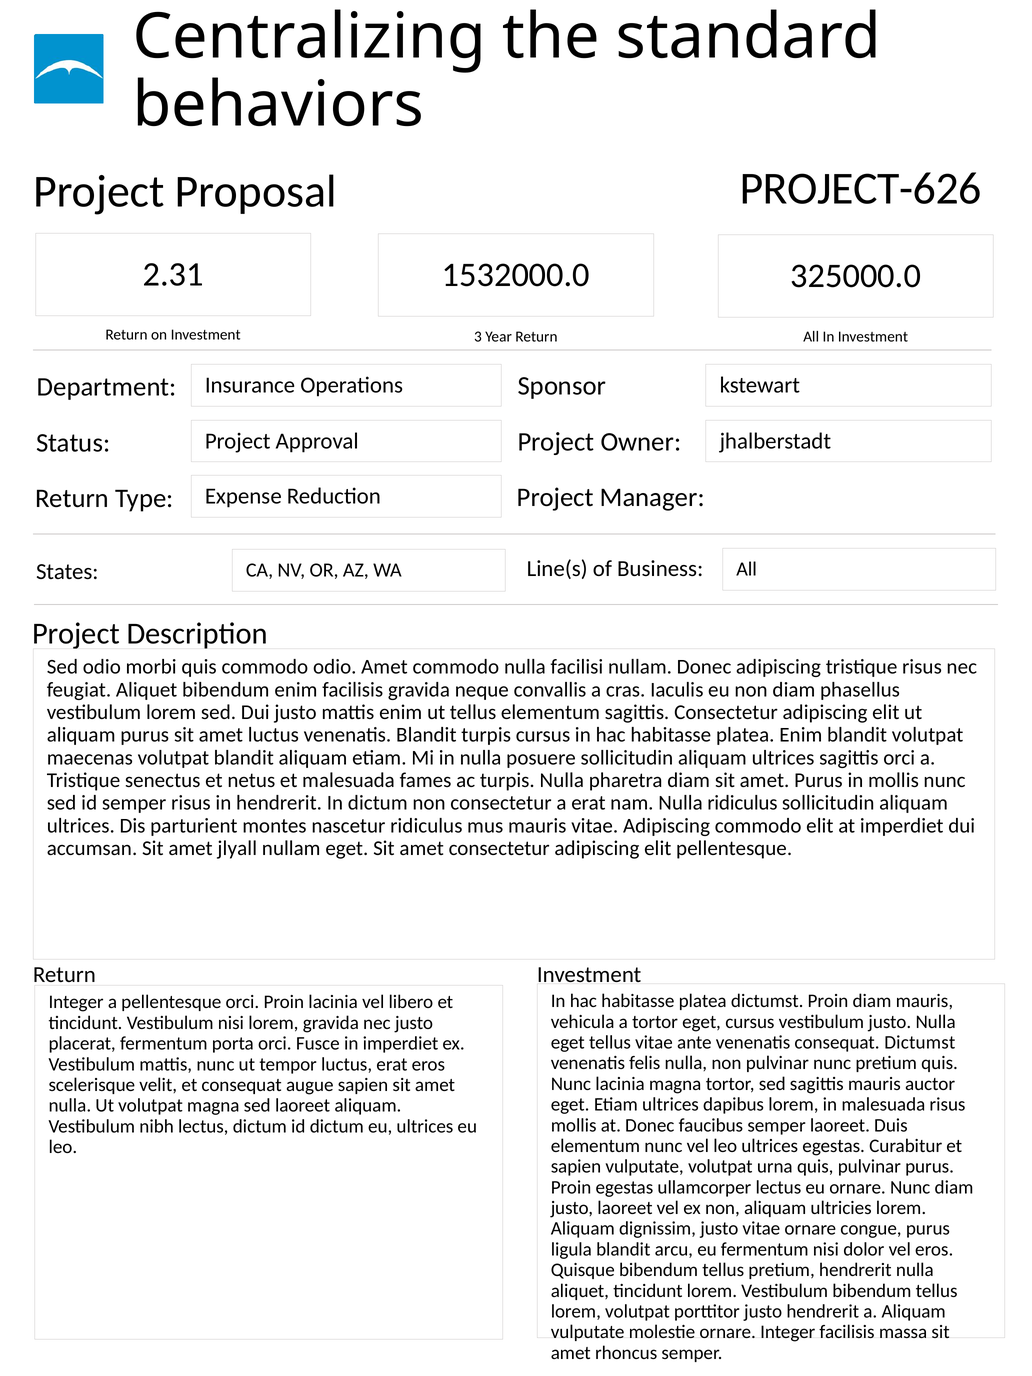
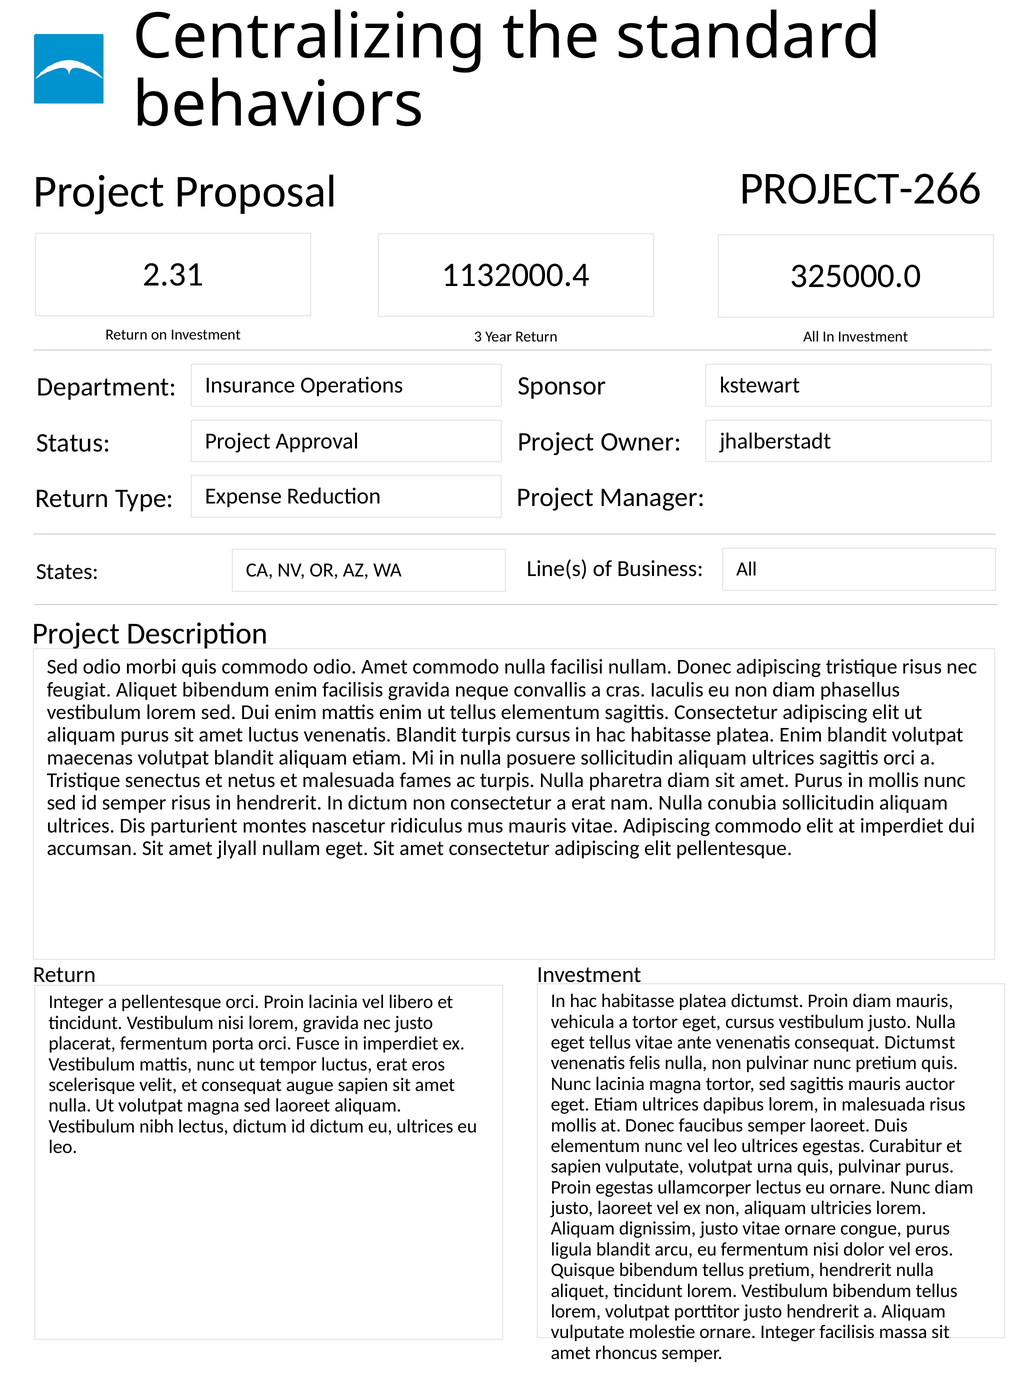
PROJECT-626: PROJECT-626 -> PROJECT-266 (861, 188)
1532000.0: 1532000.0 -> 1132000.4 (516, 275)
Dui justo: justo -> enim (296, 712)
Nulla ridiculus: ridiculus -> conubia (742, 803)
